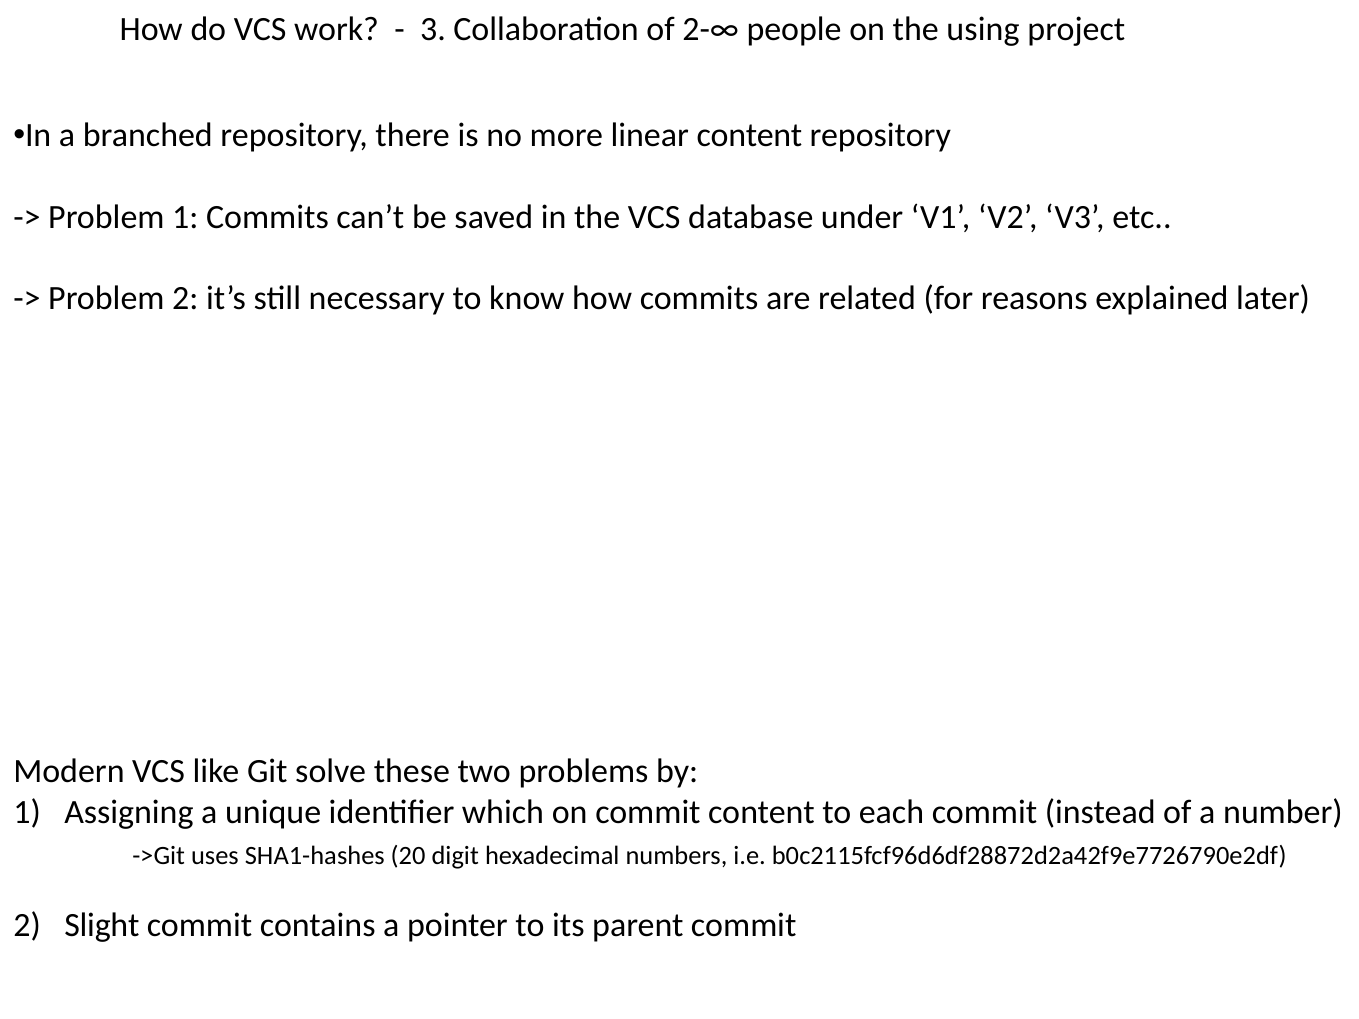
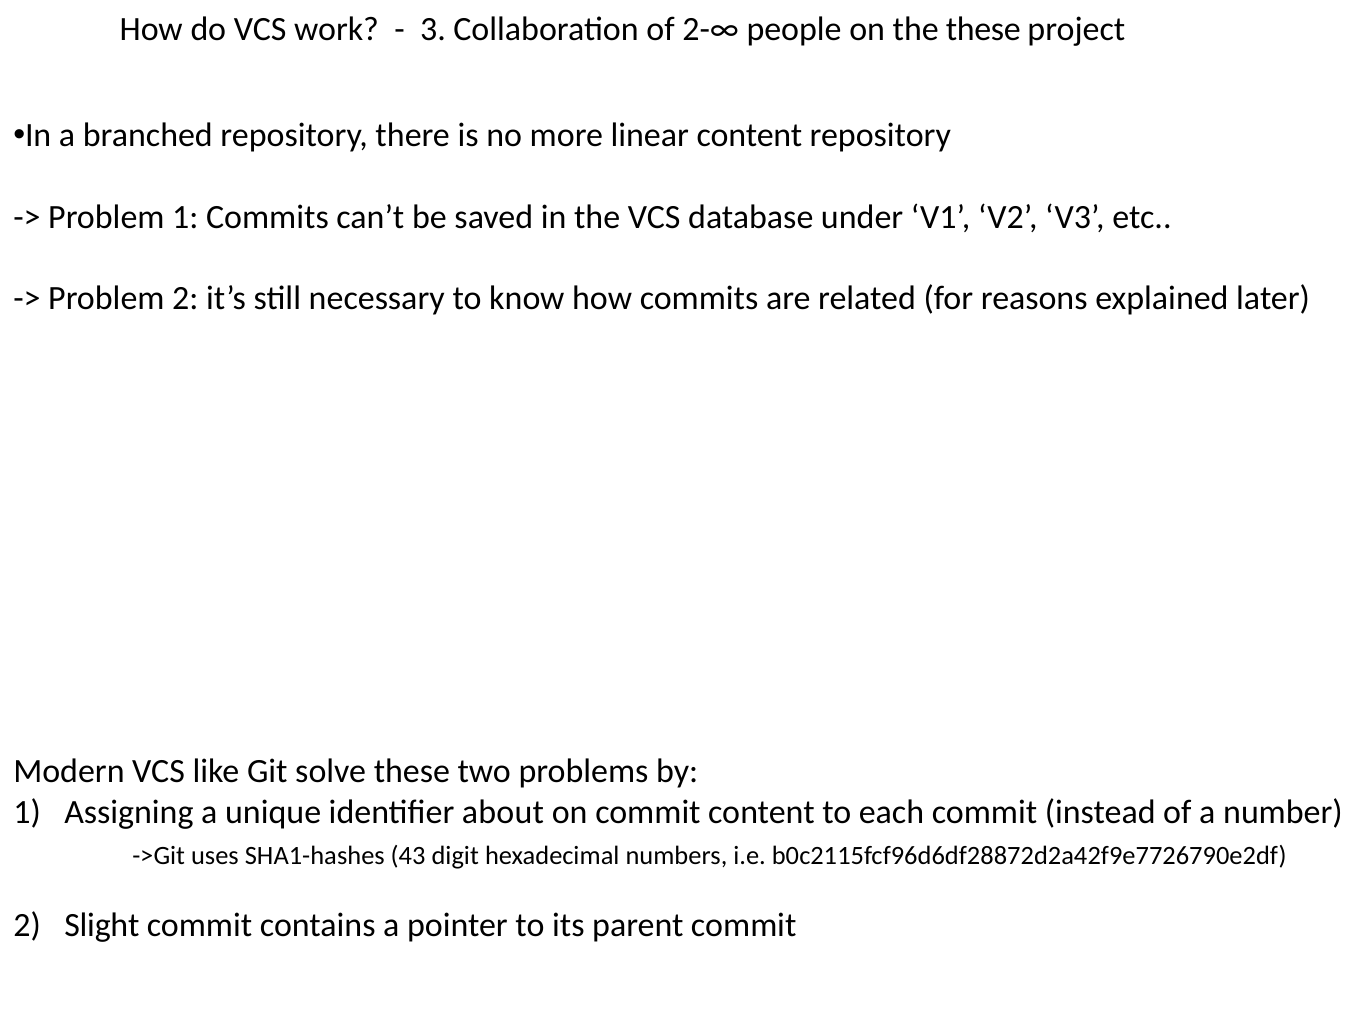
the using: using -> these (983, 29)
which: which -> about (503, 812)
20: 20 -> 43 (408, 856)
